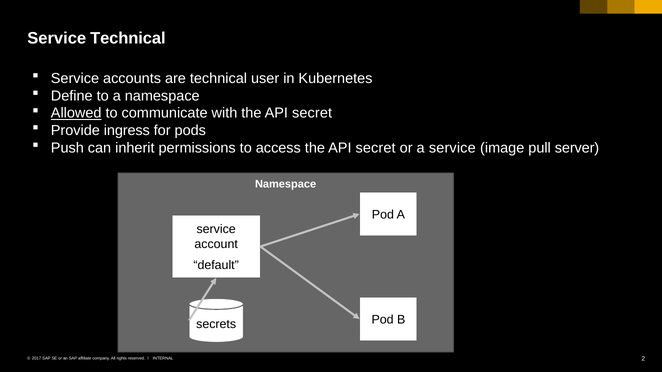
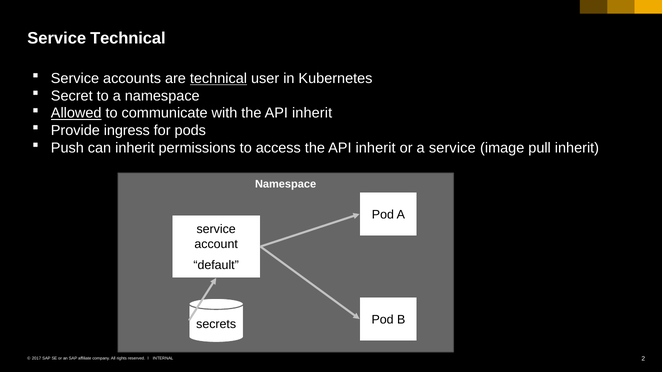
technical underline: none -> present (218, 79)
Define: Define -> Secret (72, 96)
with the API secret: secret -> inherit (312, 113)
access the API secret: secret -> inherit (376, 148)
pull server: server -> inherit (577, 148)
